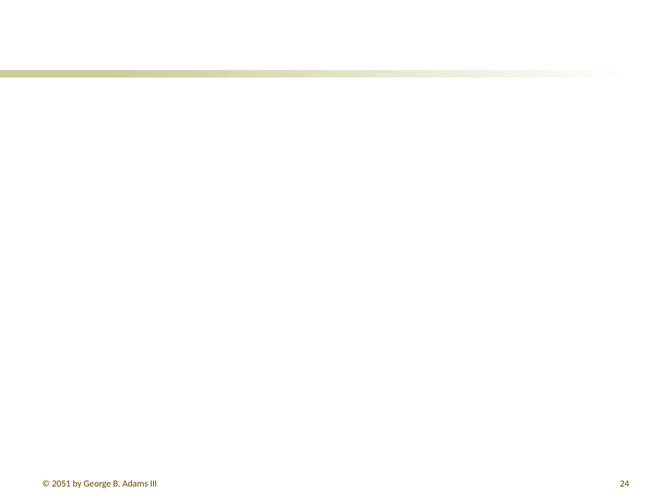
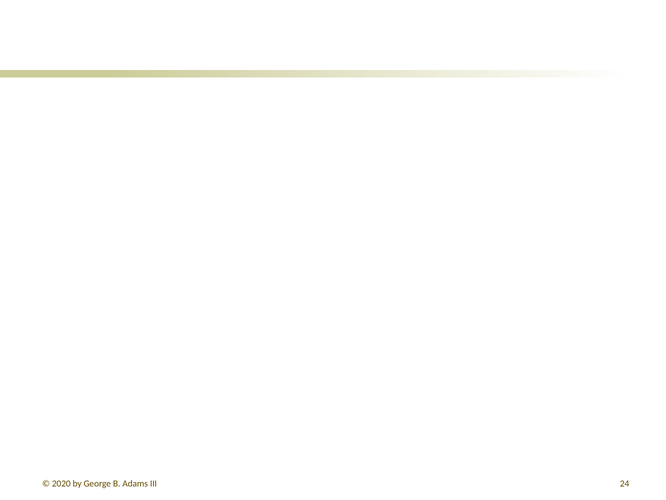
2051: 2051 -> 2020 (61, 483)
